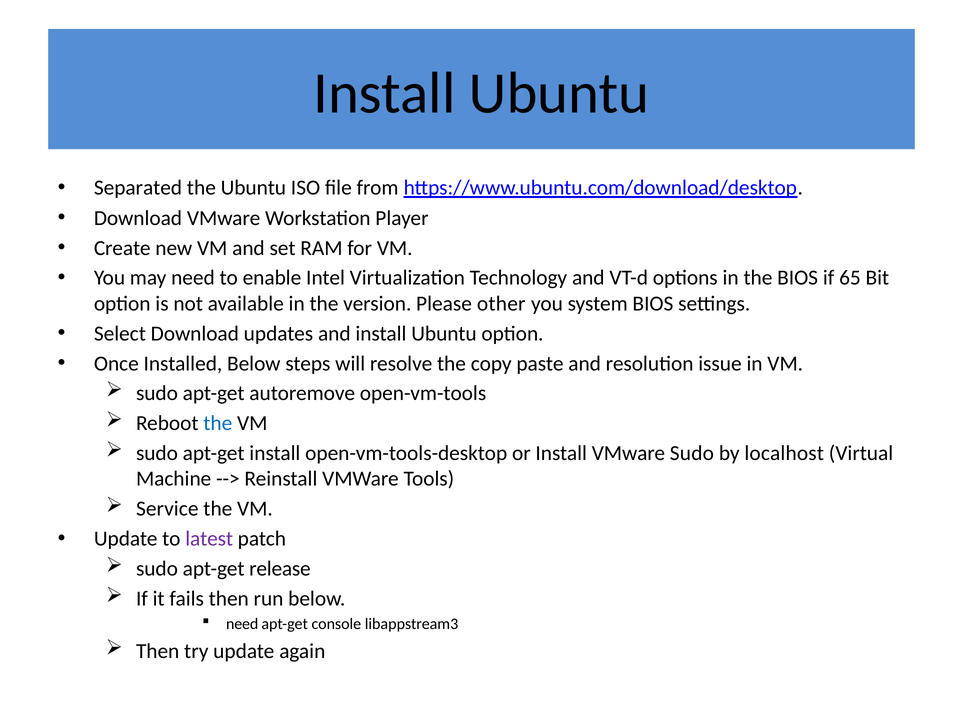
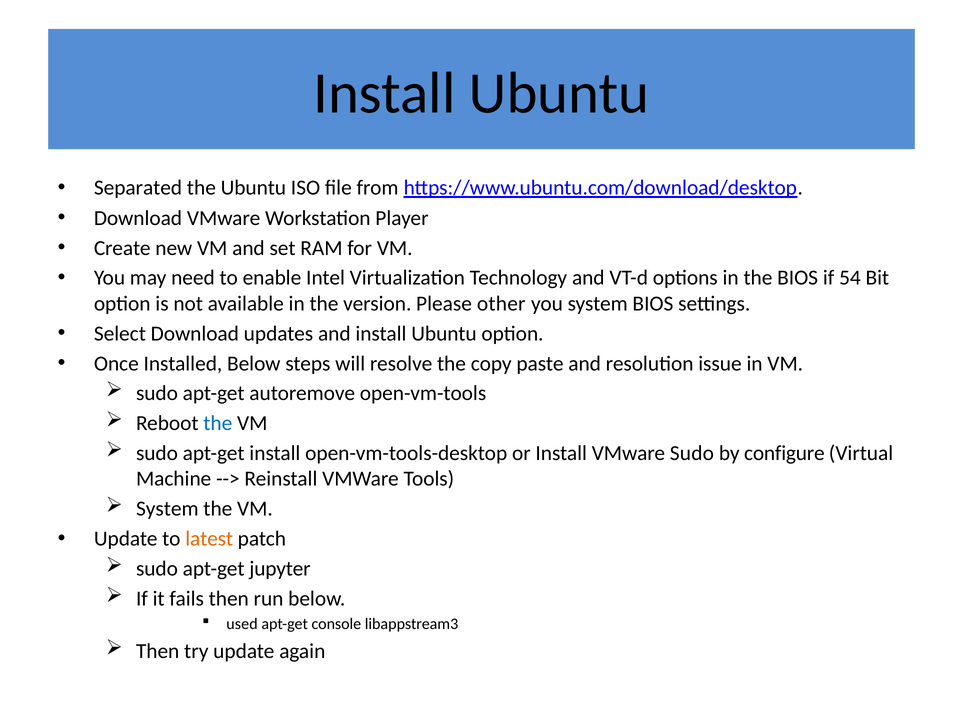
65: 65 -> 54 (850, 278)
localhost: localhost -> configure (784, 453)
Service: Service -> System (167, 509)
latest colour: purple -> orange (209, 539)
release: release -> jupyter (280, 569)
need: need -> used (242, 624)
